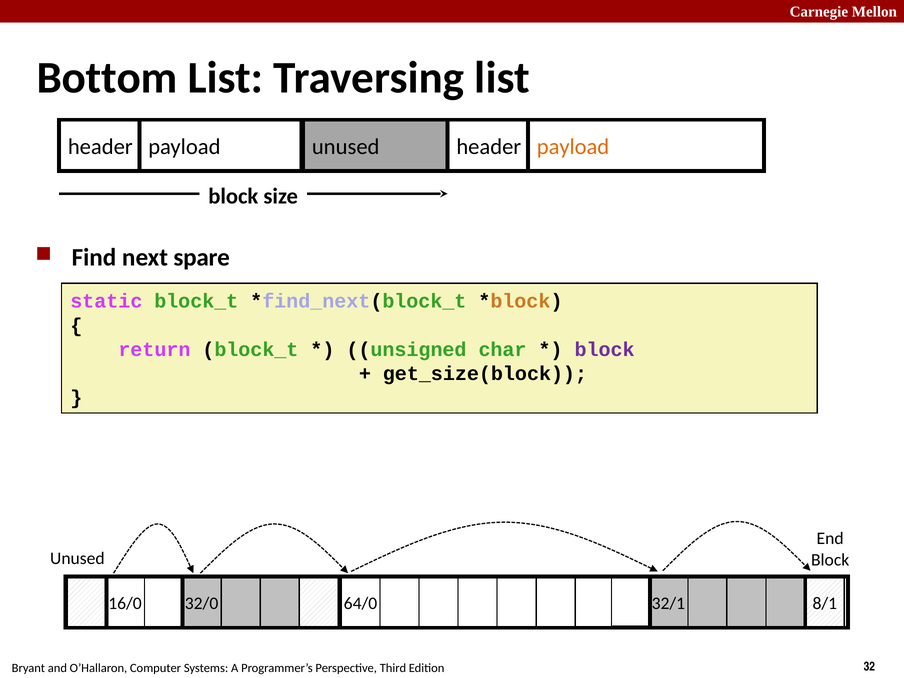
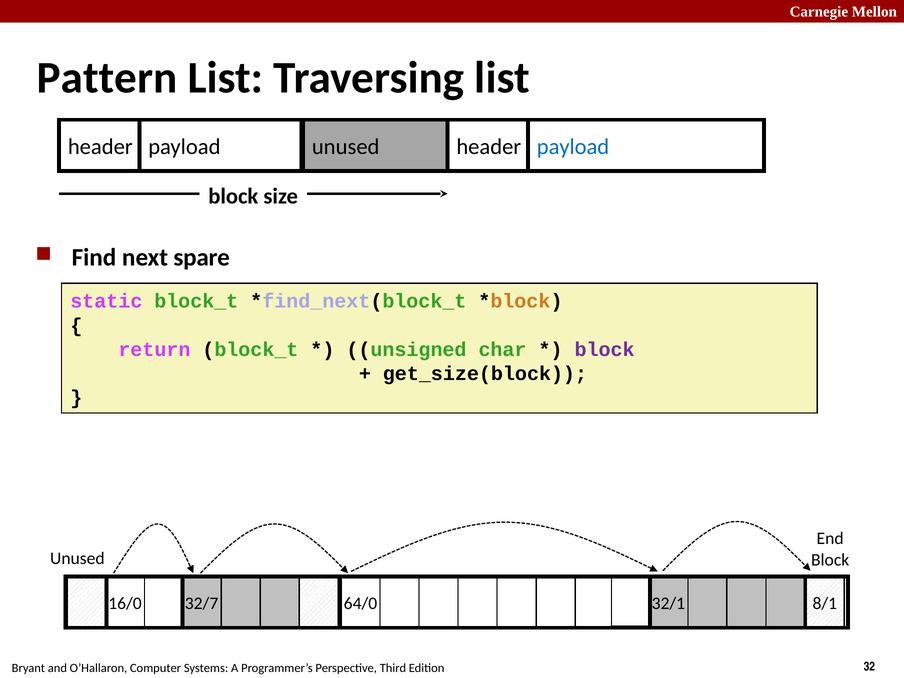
Bottom: Bottom -> Pattern (107, 78)
payload colour: orange -> blue (573, 147)
32/0: 32/0 -> 32/7 (202, 604)
